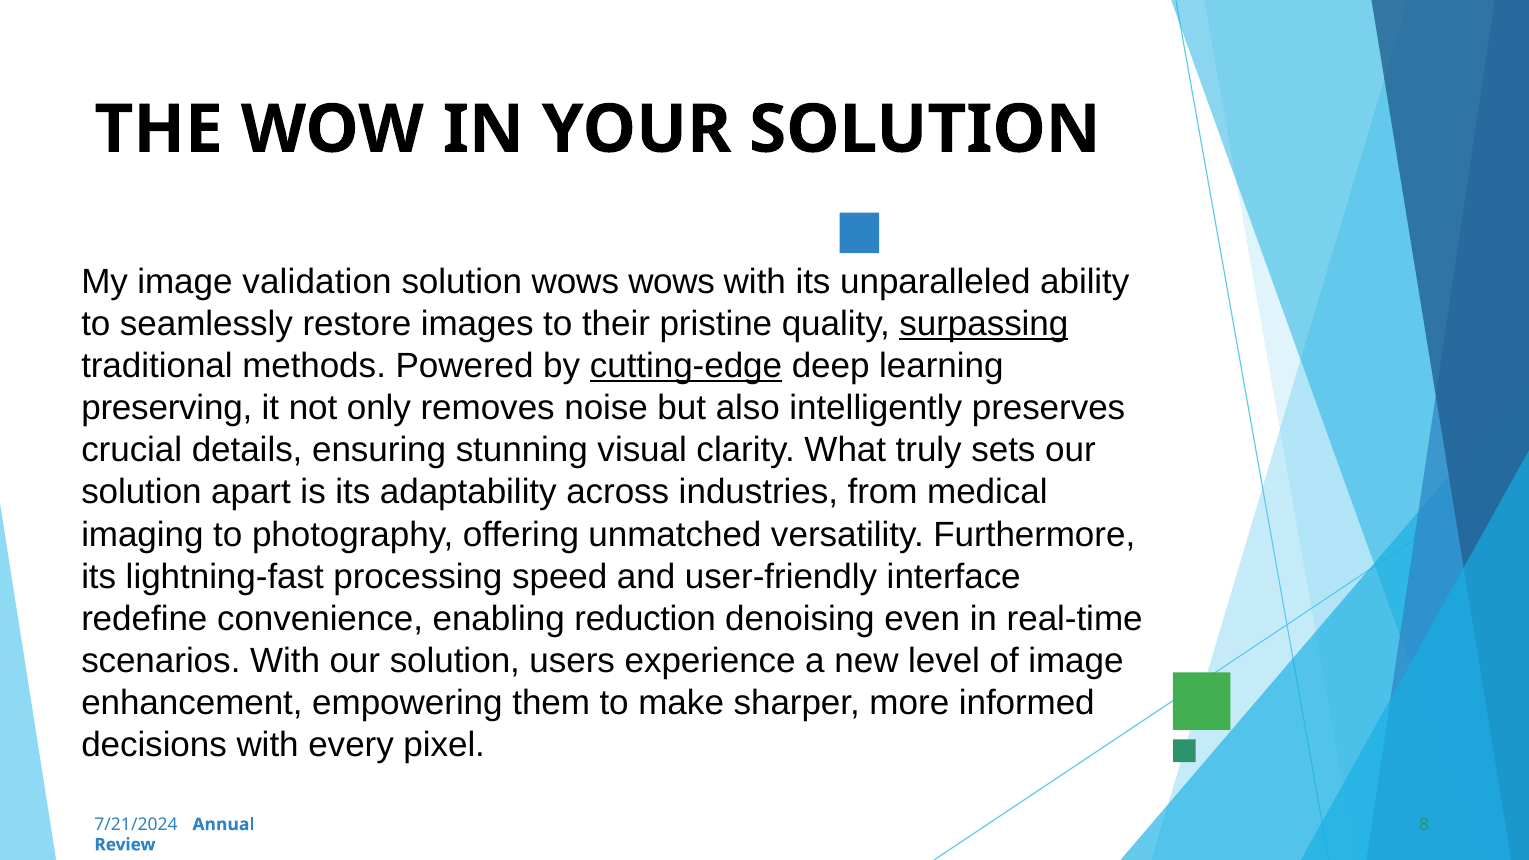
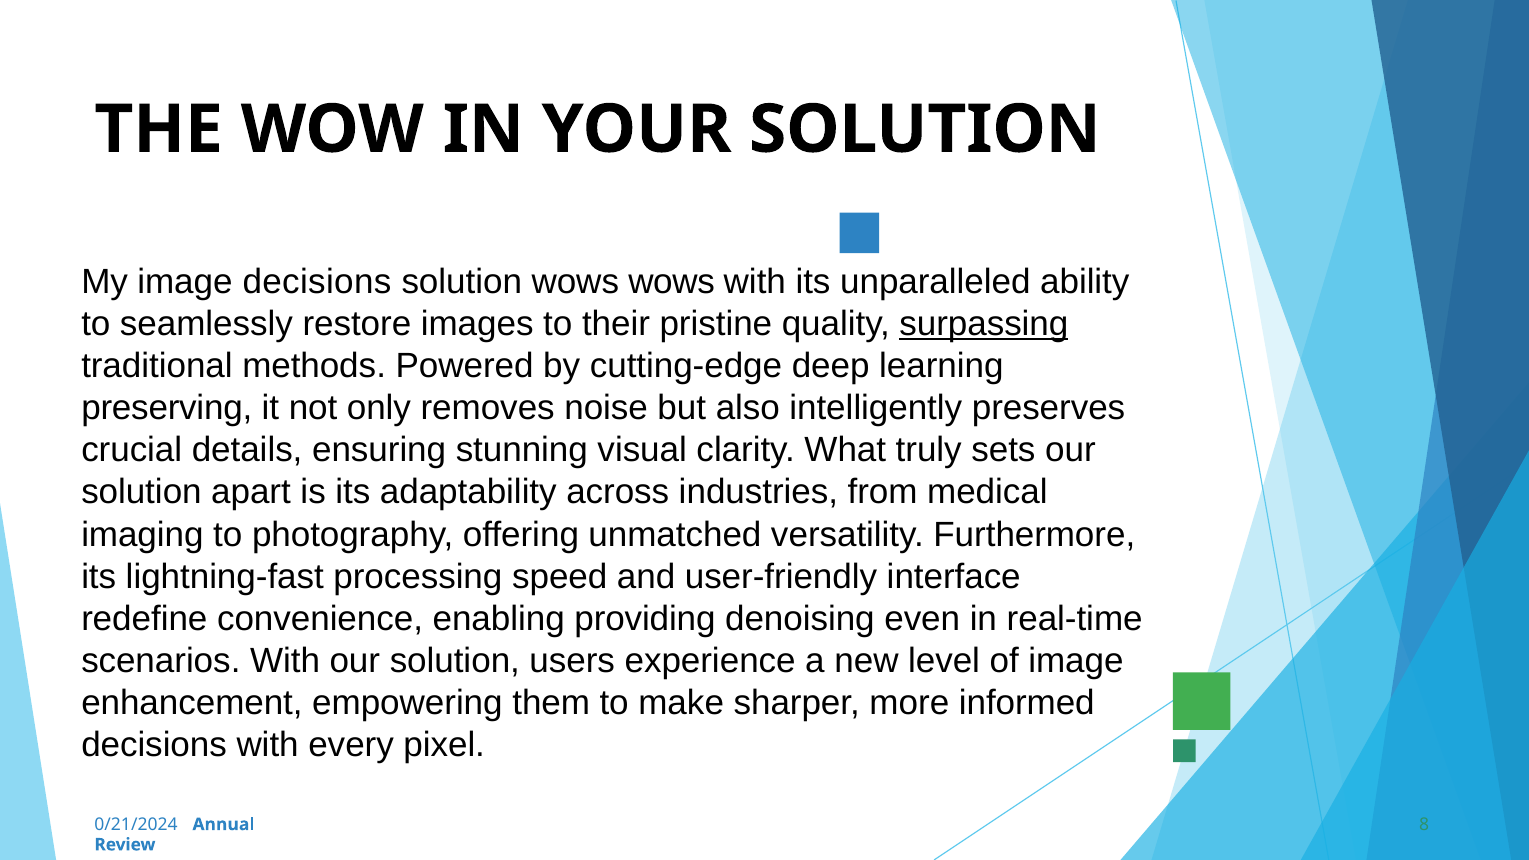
image validation: validation -> decisions (317, 282)
cutting-edge underline: present -> none (686, 366)
reduction: reduction -> providing (645, 619)
7/21/2024: 7/21/2024 -> 0/21/2024 (136, 824)
